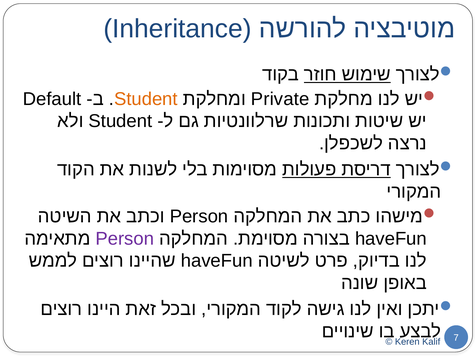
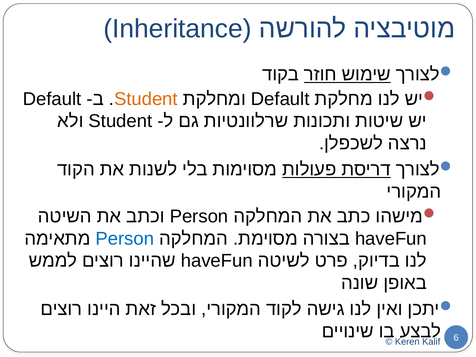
Private: Private -> Default (280, 99)
Person colour: purple -> blue (125, 239)
7: 7 -> 6 (456, 338)
